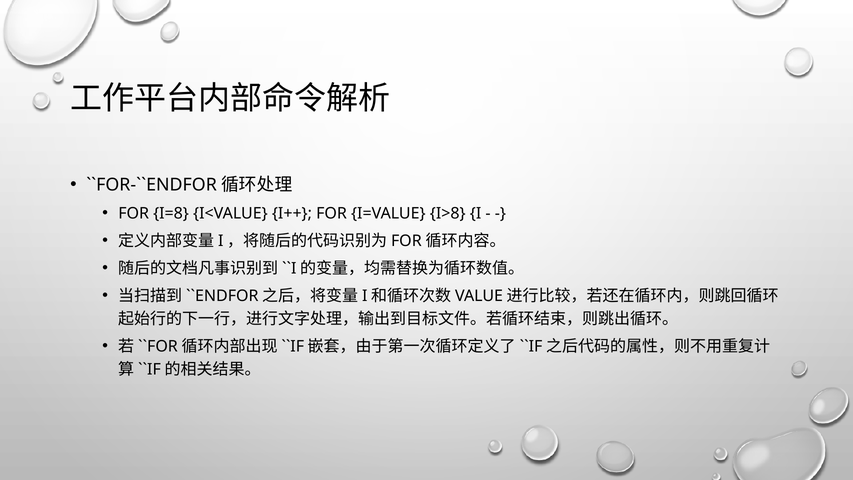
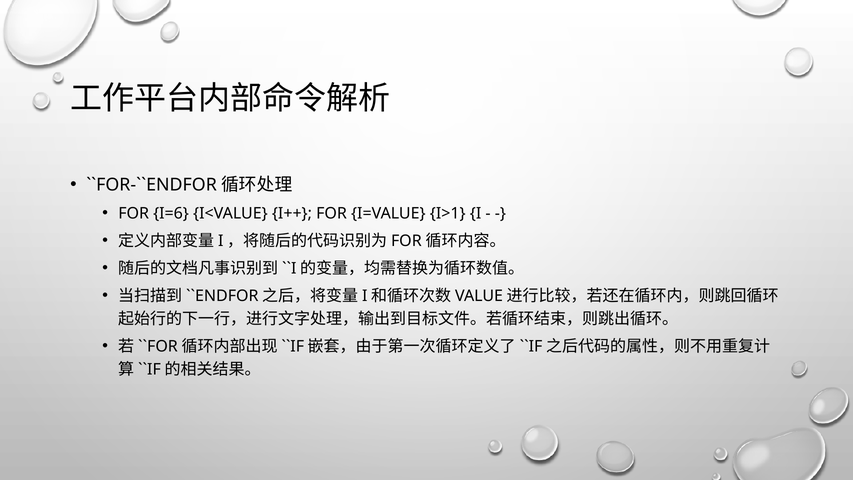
I=8: I=8 -> I=6 (171, 213)
I>8: I>8 -> I>1 (448, 213)
